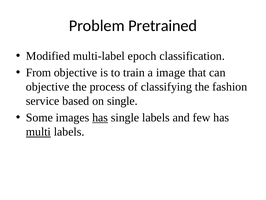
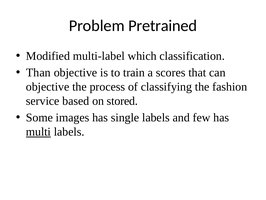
epoch: epoch -> which (142, 56)
From: From -> Than (38, 72)
image: image -> scores (171, 72)
on single: single -> stored (122, 101)
has underline: present -> none (100, 117)
